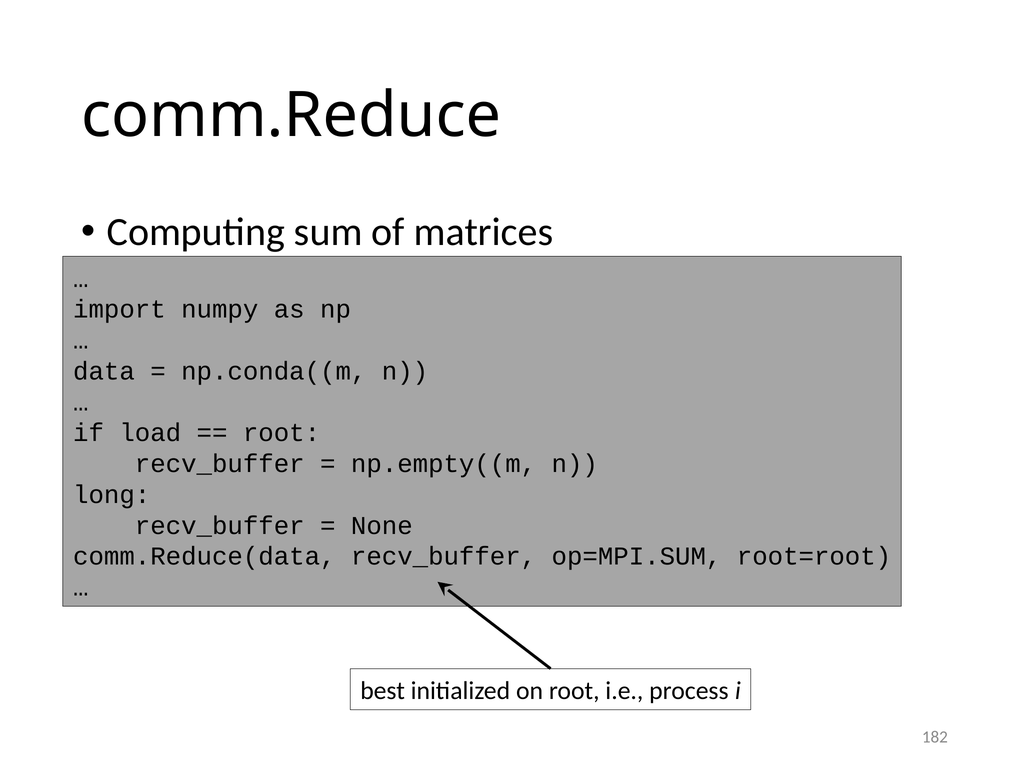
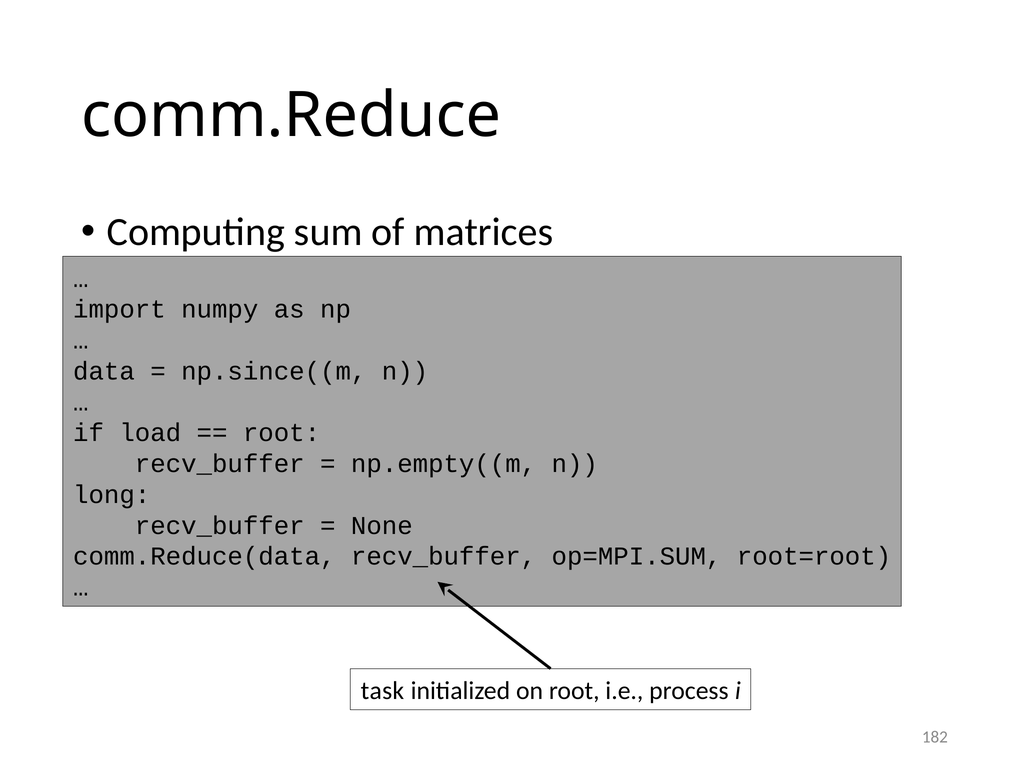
np.conda((m: np.conda((m -> np.since((m (274, 371)
best: best -> task (382, 691)
